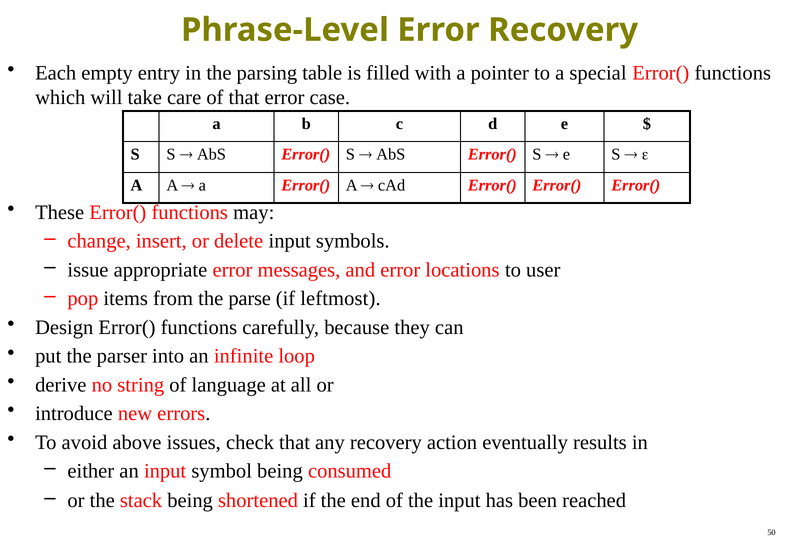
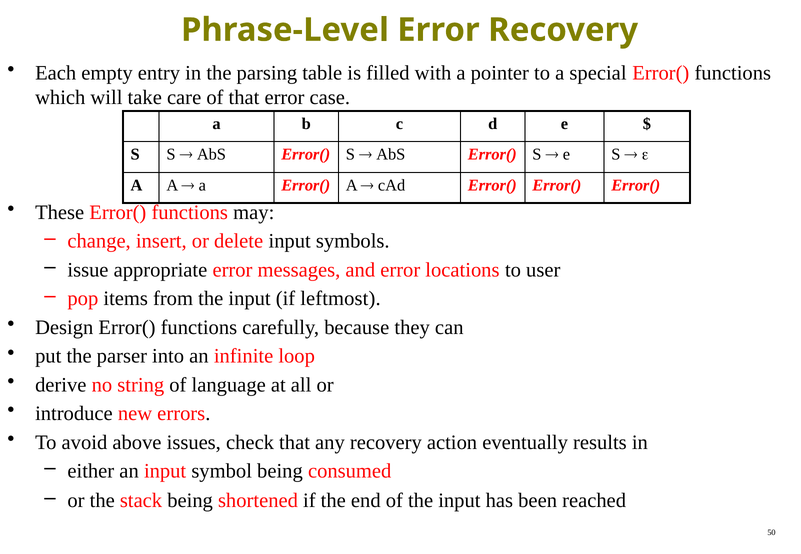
from the parse: parse -> input (250, 299)
